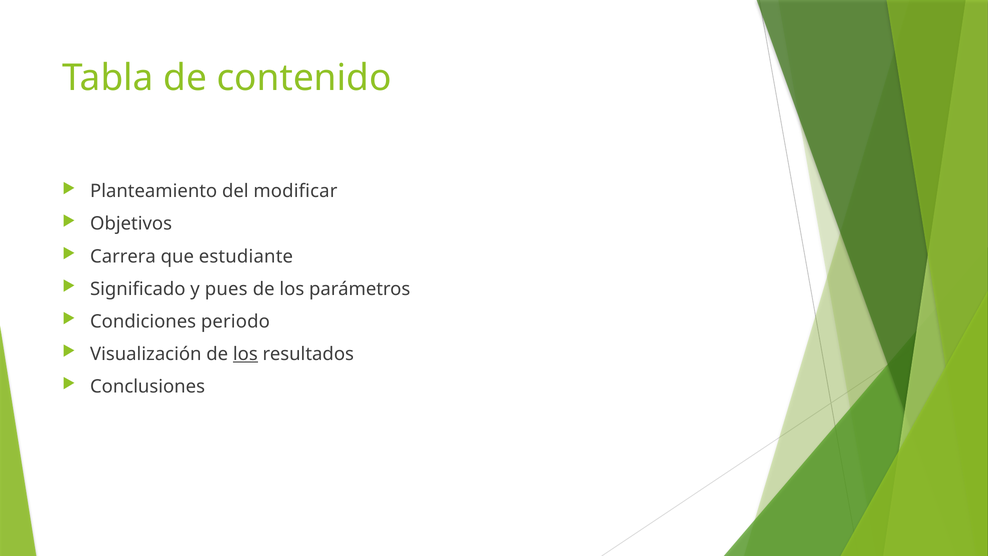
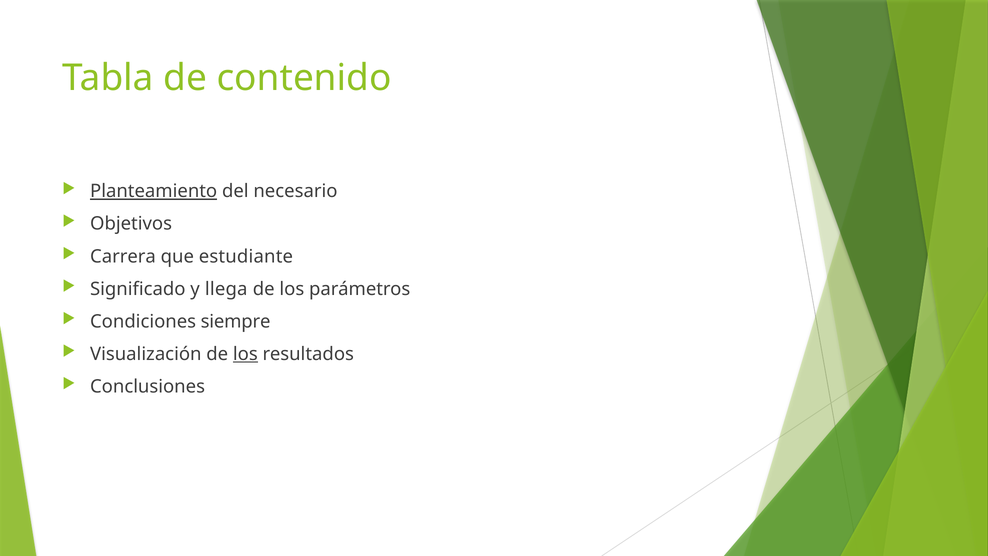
Planteamiento underline: none -> present (154, 191)
modificar: modificar -> necesario (295, 191)
pues: pues -> llega (226, 289)
periodo: periodo -> siempre (236, 321)
